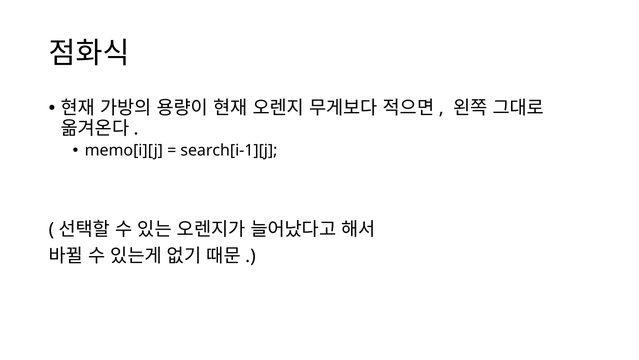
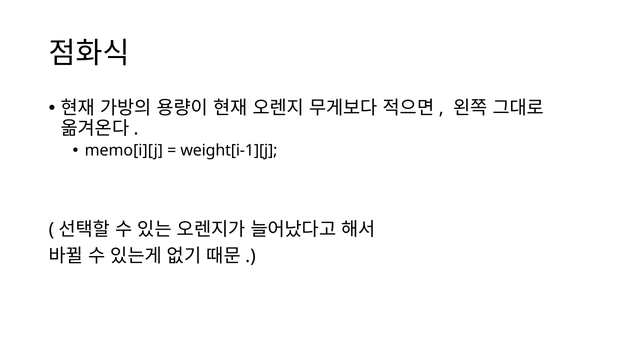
search[i-1][j: search[i-1][j -> weight[i-1][j (229, 150)
